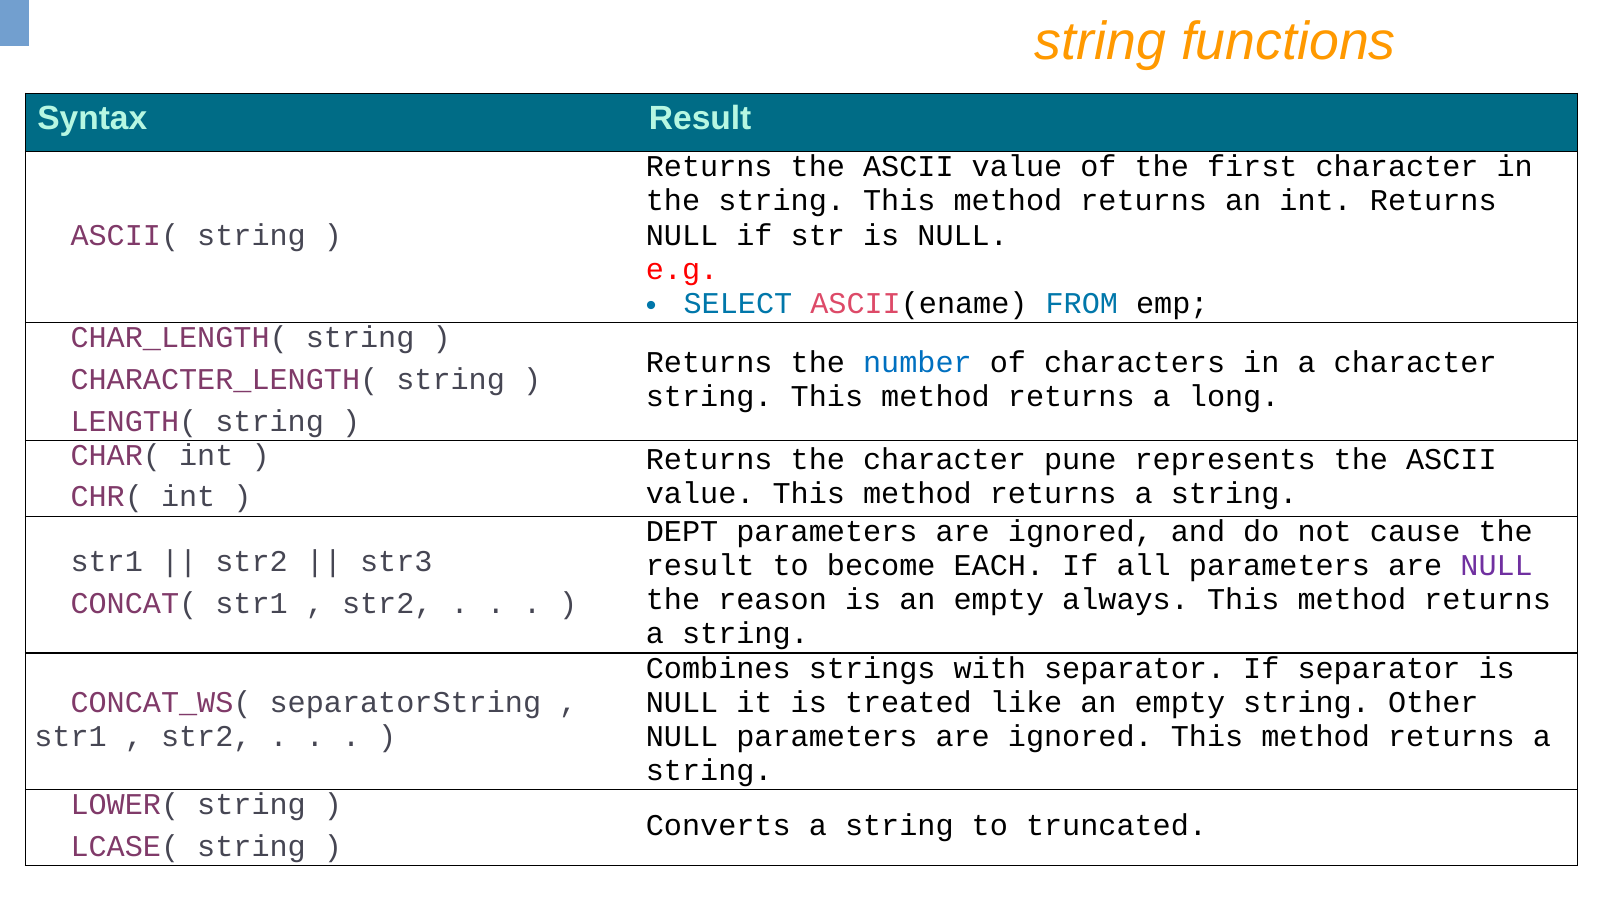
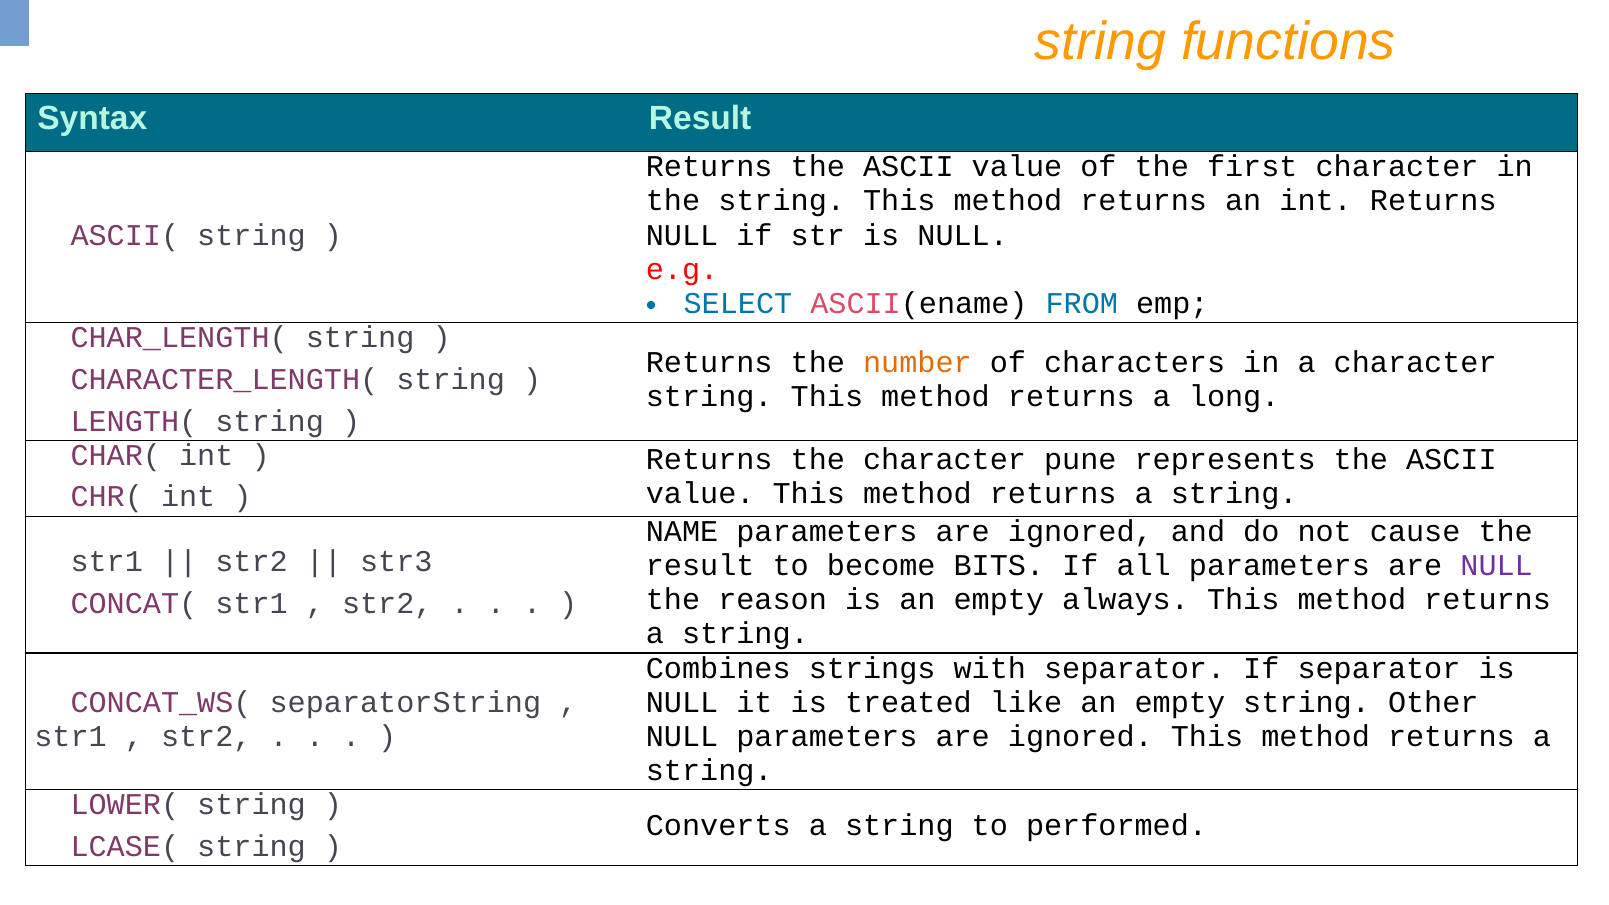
number colour: blue -> orange (917, 362)
DEPT: DEPT -> NAME (682, 531)
EACH: EACH -> BITS (999, 566)
truncated: truncated -> performed (1117, 826)
